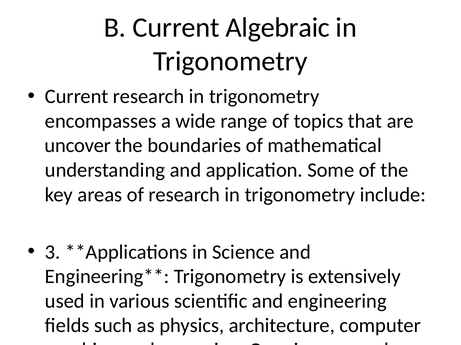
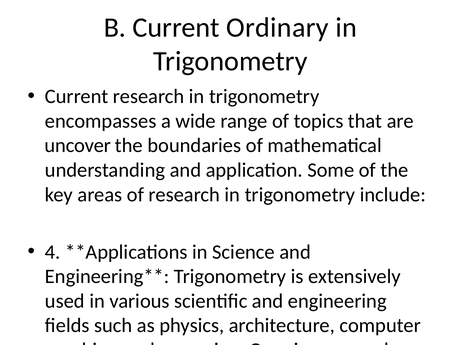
Algebraic: Algebraic -> Ordinary (277, 28)
3: 3 -> 4 (53, 252)
